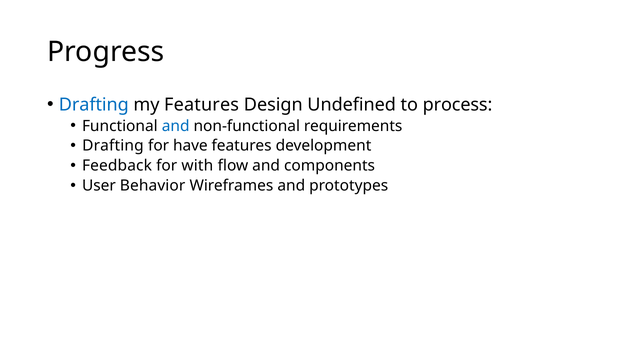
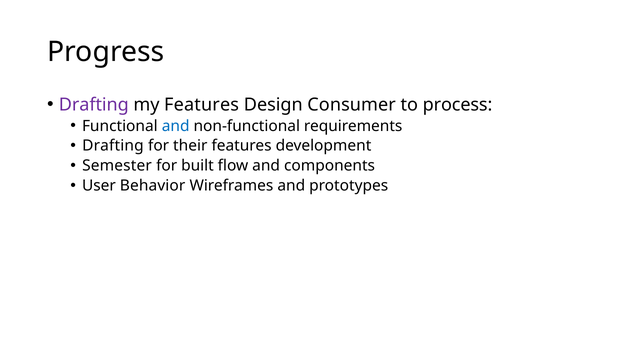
Drafting colour: blue -> purple (94, 105)
Undefined: Undefined -> Consumer (352, 105)
have: have -> their (190, 146)
Feedback: Feedback -> Semester (117, 166)
with: with -> built (197, 166)
